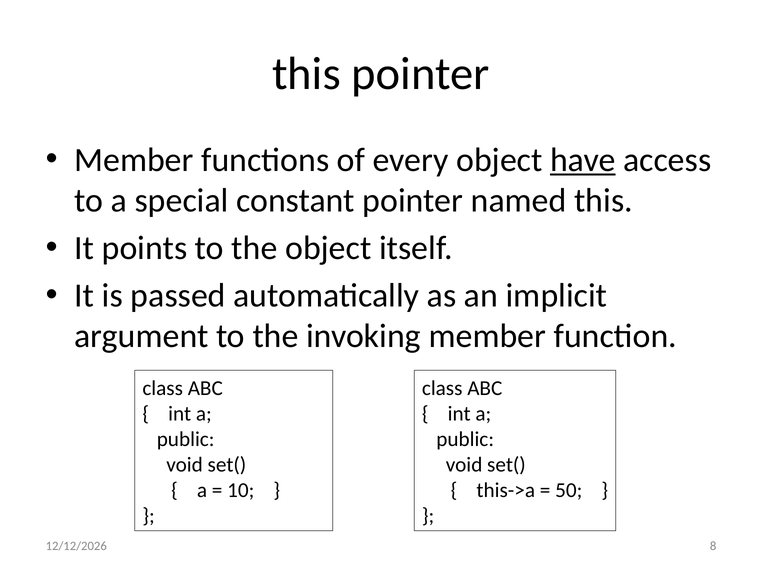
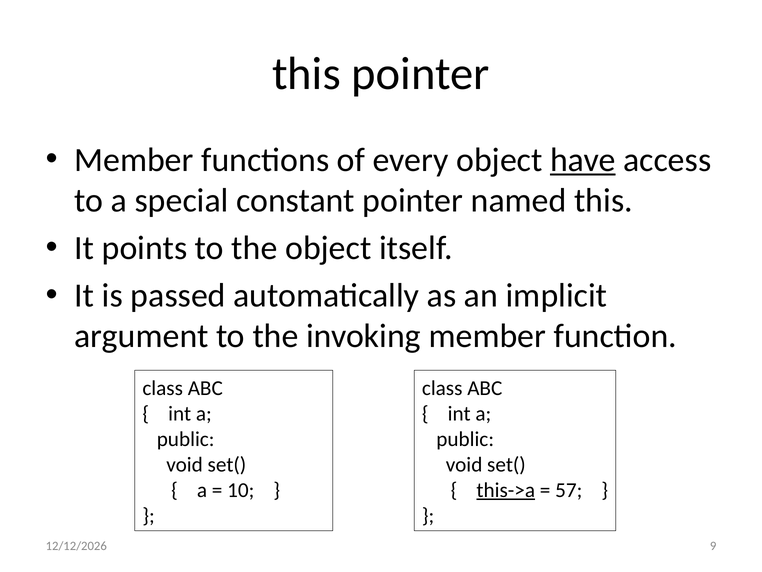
this->a underline: none -> present (506, 490)
50: 50 -> 57 (569, 490)
8: 8 -> 9 (713, 546)
